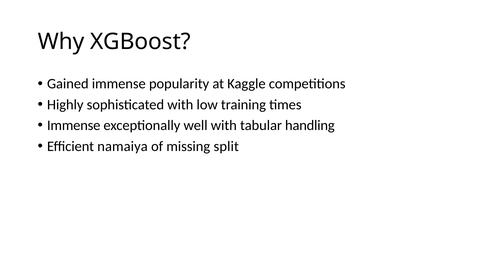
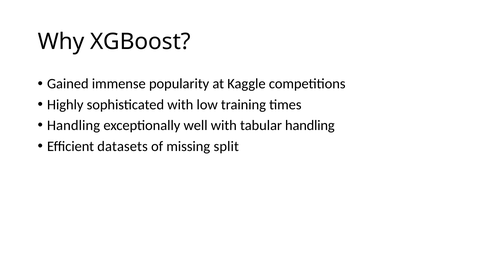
Immense: Immense -> Handling (74, 125)
namaiya: namaiya -> datasets (123, 146)
